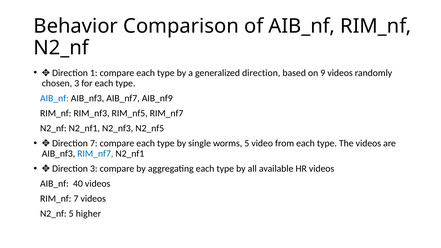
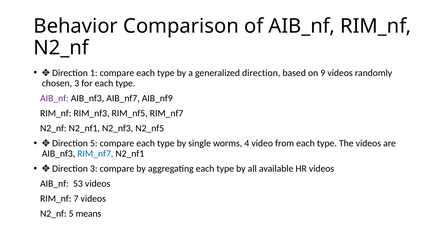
AIB_nf colour: blue -> purple (54, 98)
7: 7 -> 5 (94, 143)
worms 5: 5 -> 4 (247, 143)
40: 40 -> 53 (78, 184)
higher: higher -> means (88, 214)
